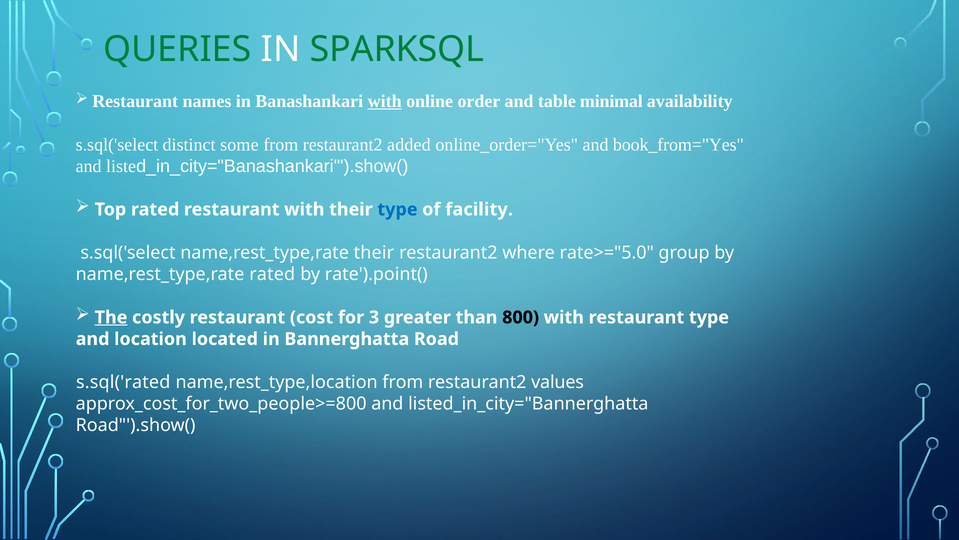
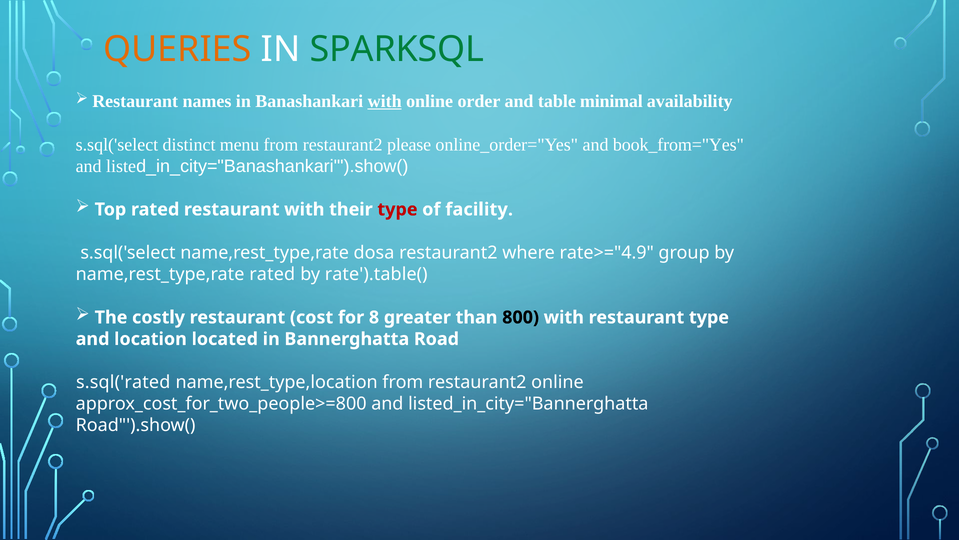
QUERIES colour: green -> orange (177, 49)
some: some -> menu (240, 145)
added: added -> please (409, 145)
type colour: blue -> red (397, 209)
name,rest_type,rate their: their -> dosa (374, 252)
rate>="5.0: rate>="5.0 -> rate>="4.9 (607, 252)
rate').point(: rate').point( -> rate').table( (376, 274)
The underline: present -> none (111, 317)
3: 3 -> 8 (374, 317)
restaurant2 values: values -> online (557, 382)
